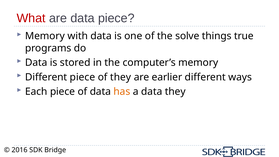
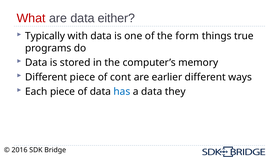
data piece: piece -> either (116, 18)
Memory: Memory -> Typically (45, 36)
solve: solve -> form (187, 36)
of they: they -> cont (121, 77)
has colour: orange -> blue (122, 91)
